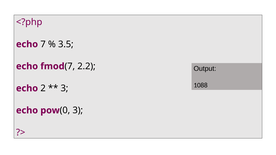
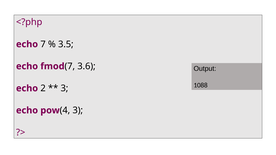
2.2: 2.2 -> 3.6 (86, 66)
0: 0 -> 4 (65, 111)
